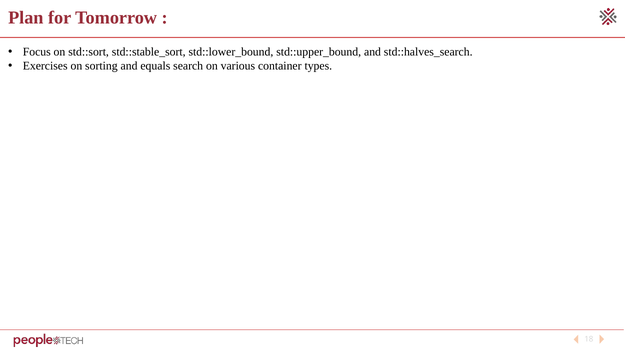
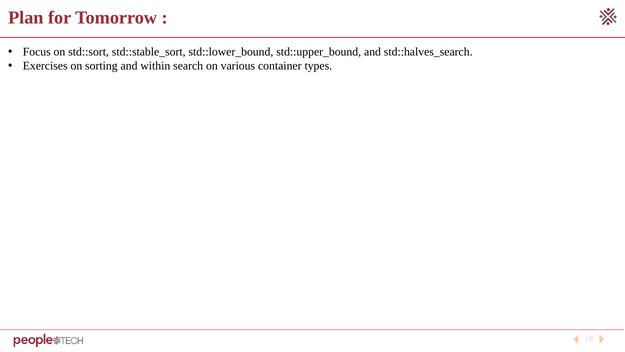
equals: equals -> within (155, 66)
